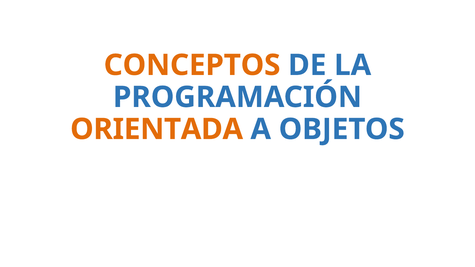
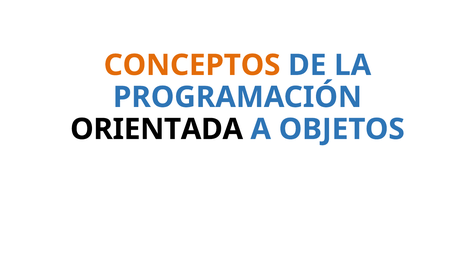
ORIENTADA colour: orange -> black (157, 129)
